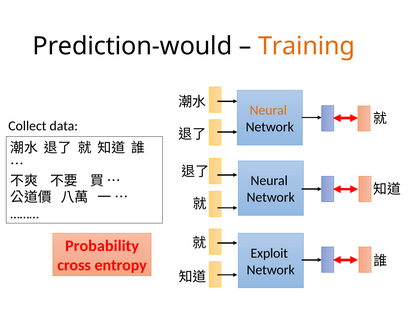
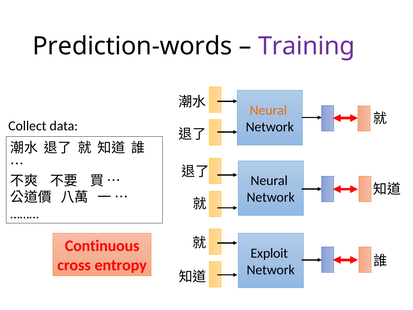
Prediction-would: Prediction-would -> Prediction-words (132, 46)
Training colour: orange -> purple (307, 46)
Probability: Probability -> Continuous (102, 246)
